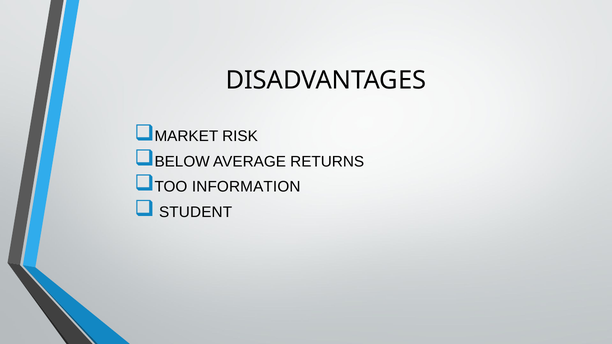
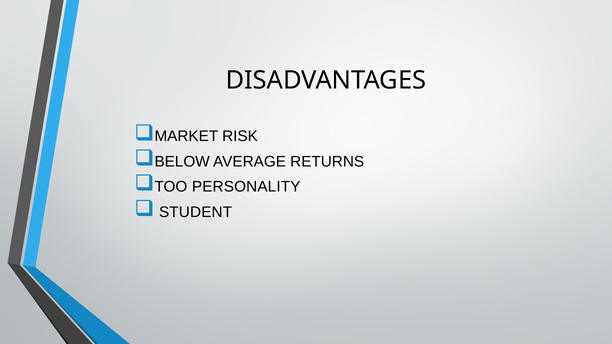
INFORMATION: INFORMATION -> PERSONALITY (246, 187)
